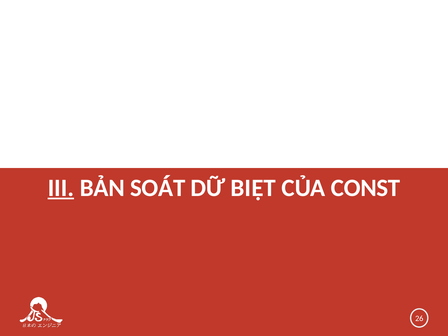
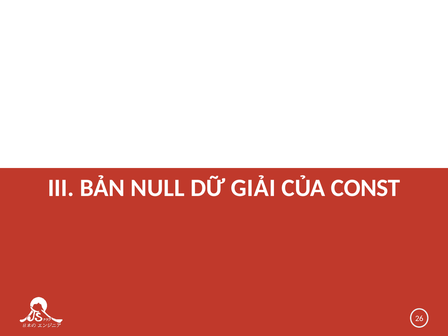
III underline: present -> none (61, 188)
SOÁT: SOÁT -> NULL (158, 188)
BIỆT: BIỆT -> GIẢI (253, 188)
